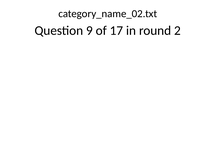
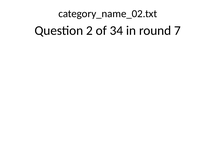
9: 9 -> 2 (89, 31)
17: 17 -> 34 (116, 31)
2: 2 -> 7 (177, 31)
